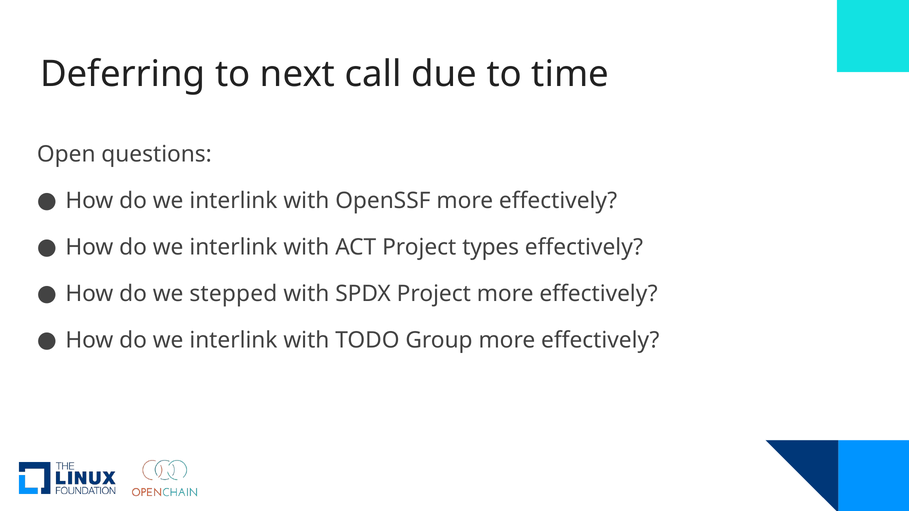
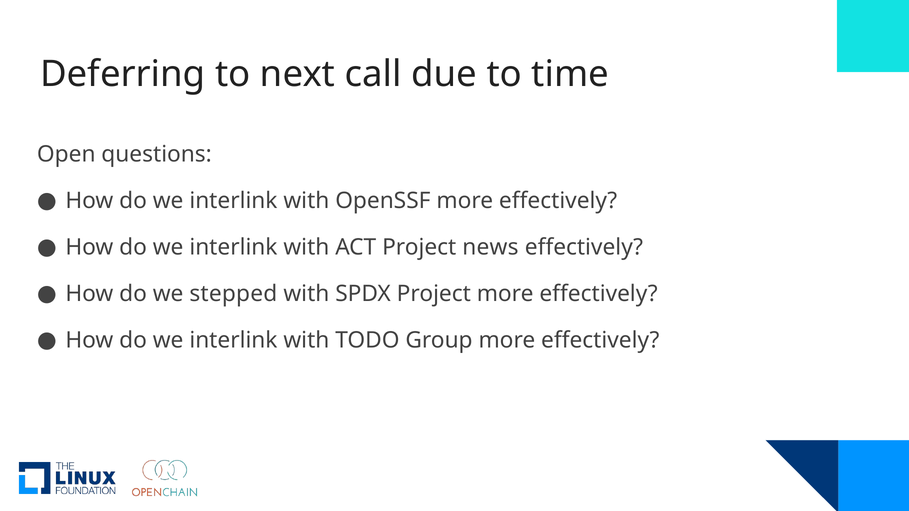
types: types -> news (490, 247)
